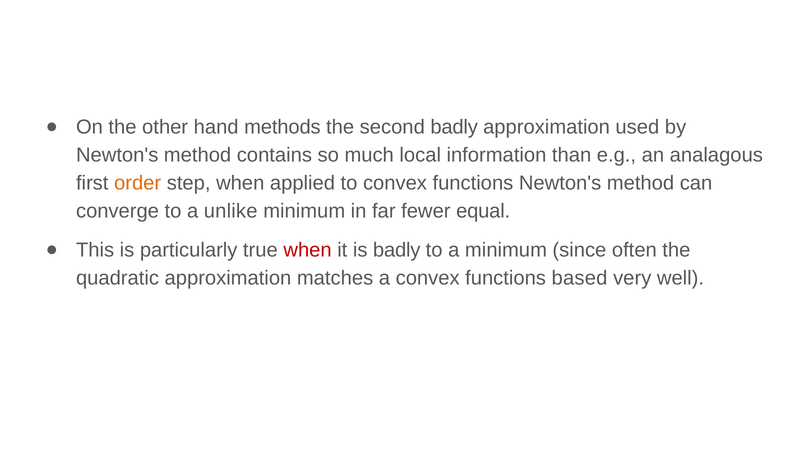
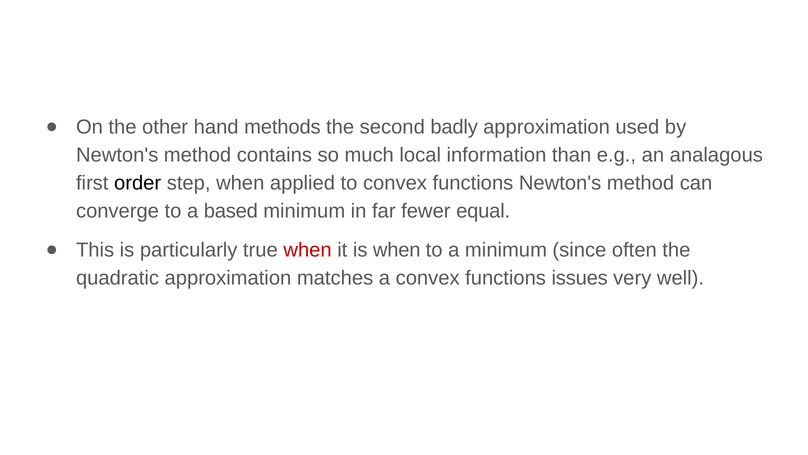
order colour: orange -> black (138, 183)
unlike: unlike -> based (231, 211)
is badly: badly -> when (397, 250)
based: based -> issues (580, 278)
